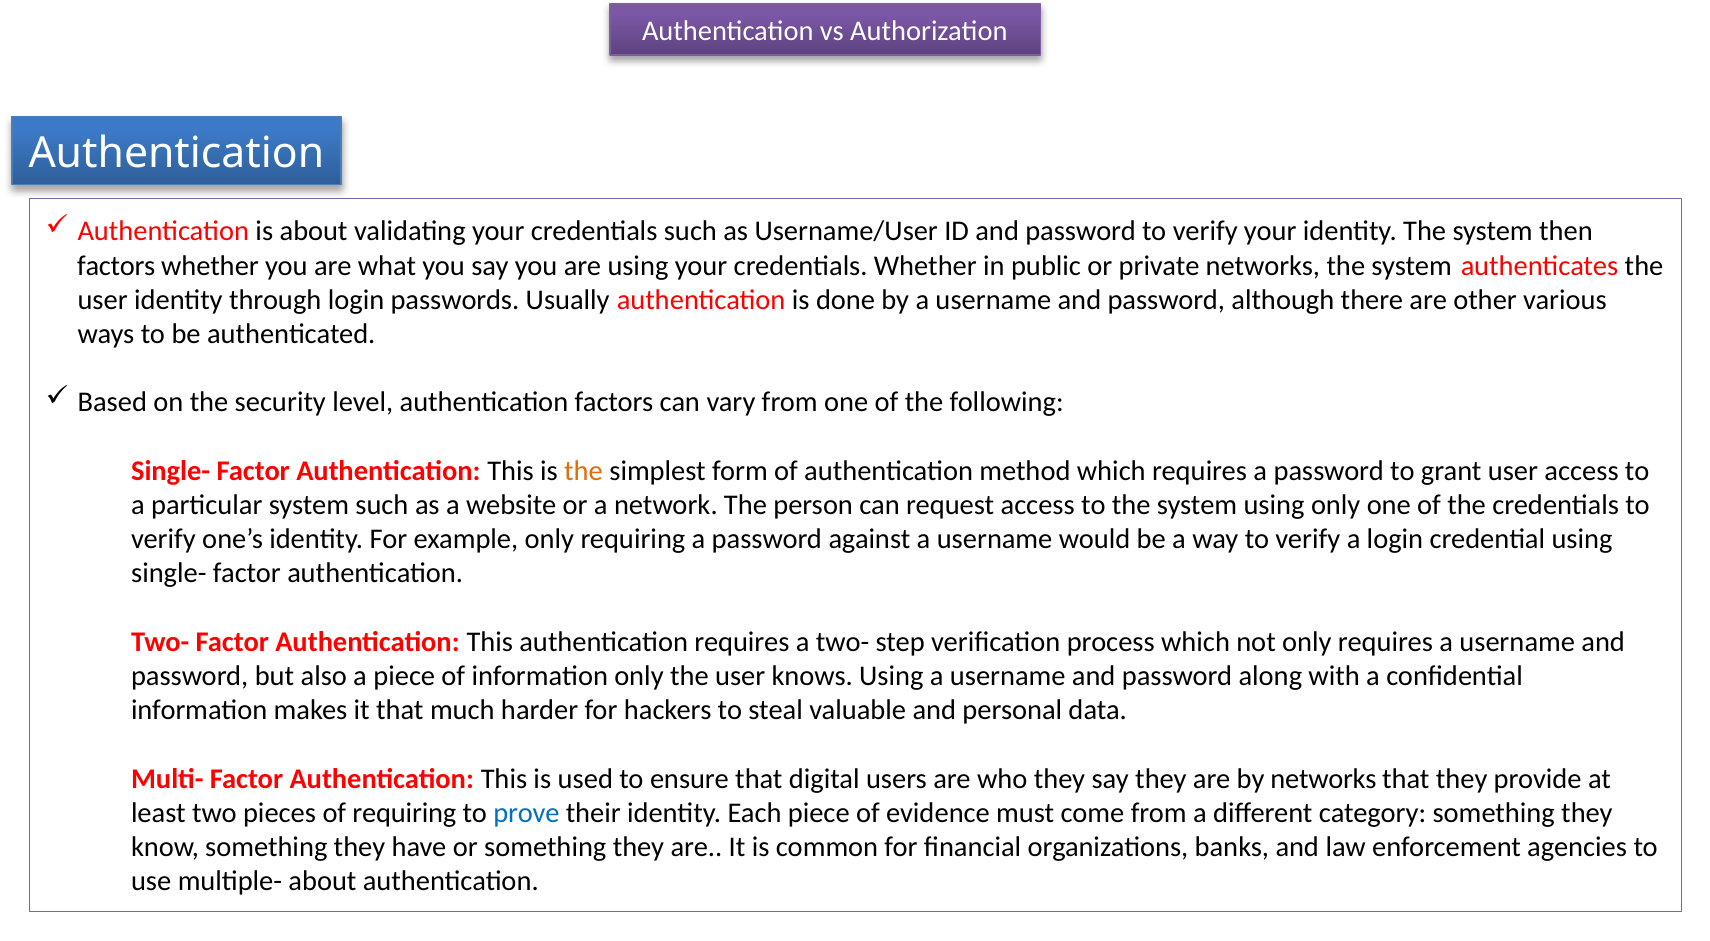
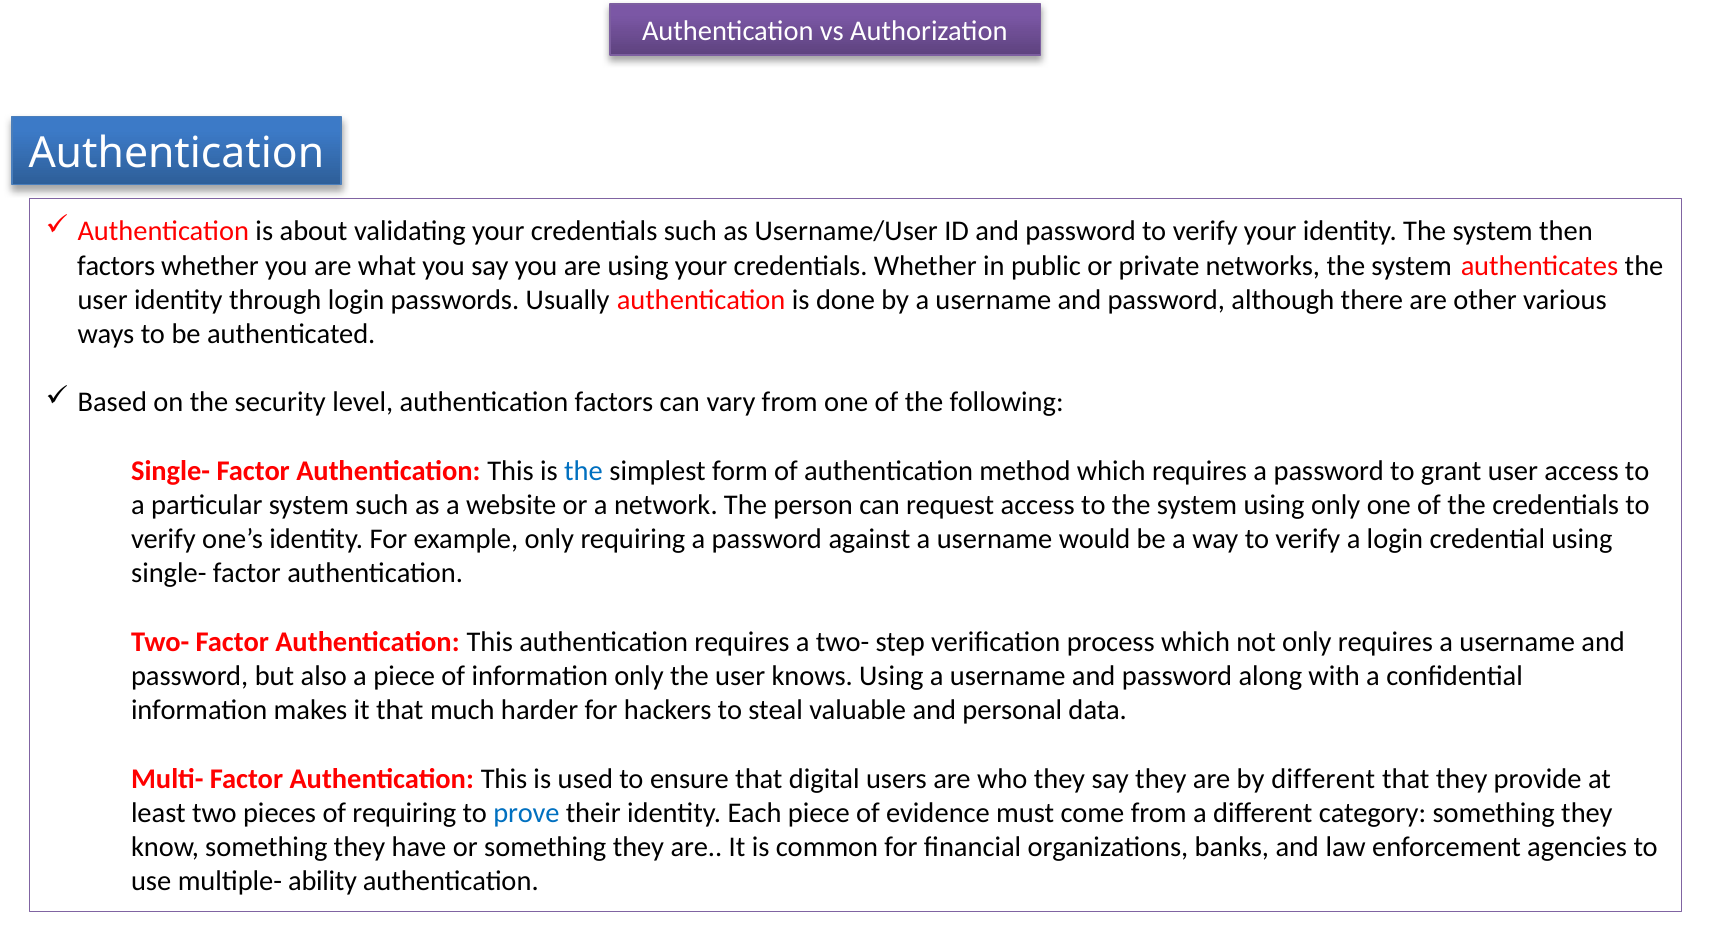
the colour: orange -> blue (584, 471)
by networks: networks -> different (1323, 778)
multiple- about: about -> ability (323, 881)
